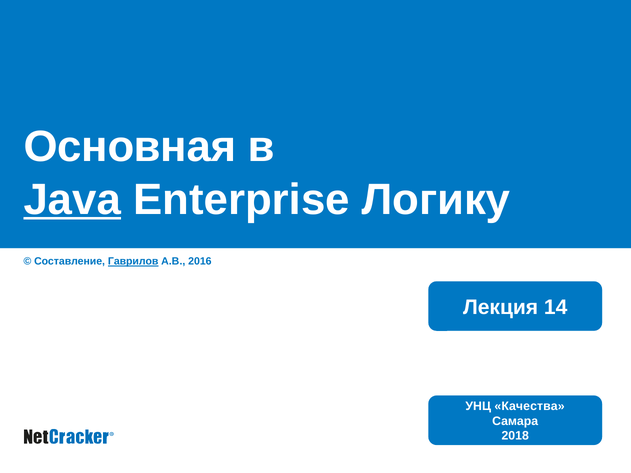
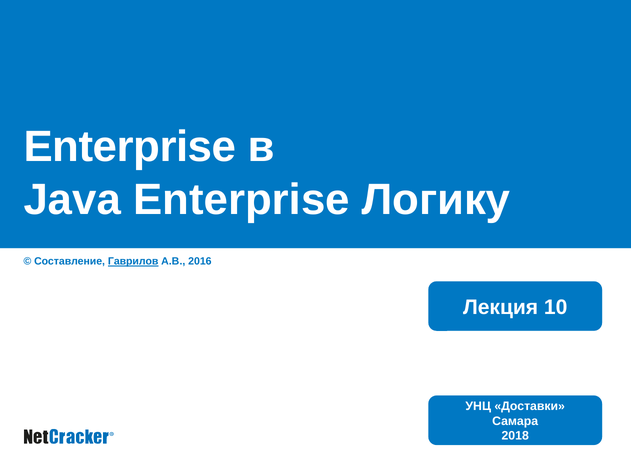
Основная: Основная -> Enterprise (130, 147)
Java underline: present -> none (72, 200)
14: 14 -> 10 (556, 308)
Качества: Качества -> Доставки (530, 407)
